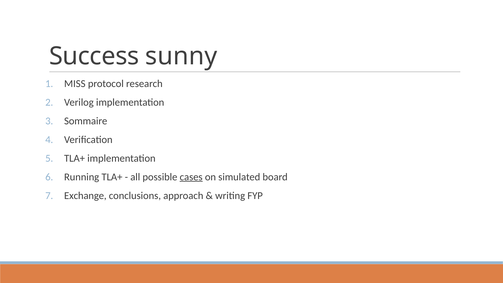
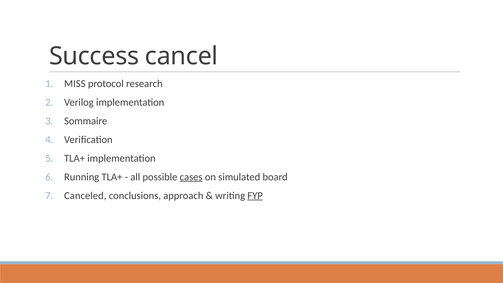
sunny: sunny -> cancel (182, 56)
Exchange: Exchange -> Canceled (85, 196)
FYP underline: none -> present (255, 196)
